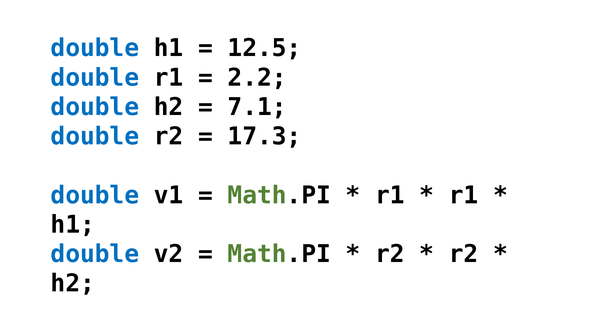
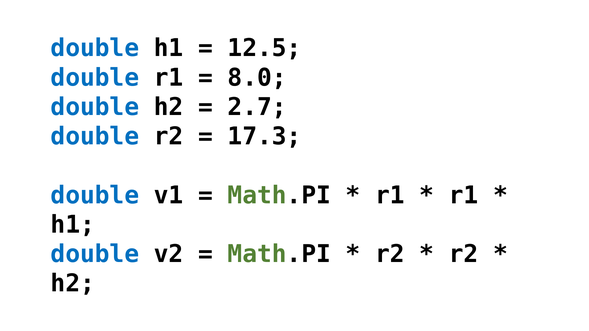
2.2: 2.2 -> 8.0 (257, 78)
7.1: 7.1 -> 2.7 (257, 107)
